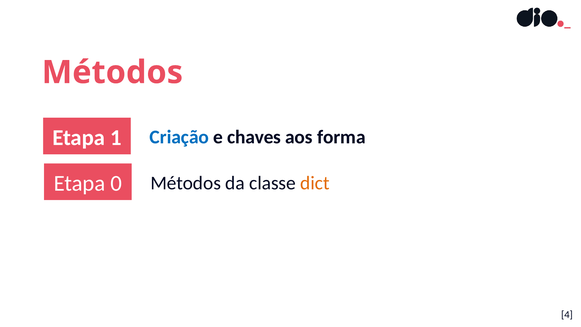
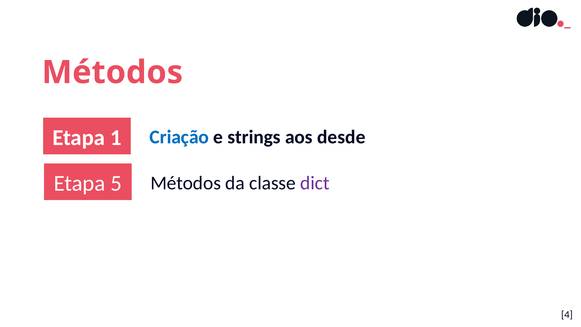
chaves: chaves -> strings (254, 137)
forma: forma -> desde (341, 137)
0: 0 -> 5 (116, 183)
dict colour: orange -> purple (315, 183)
